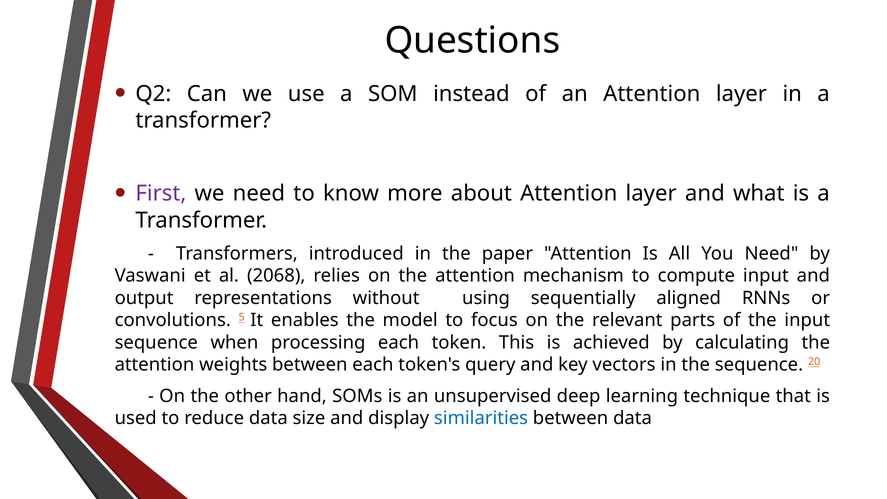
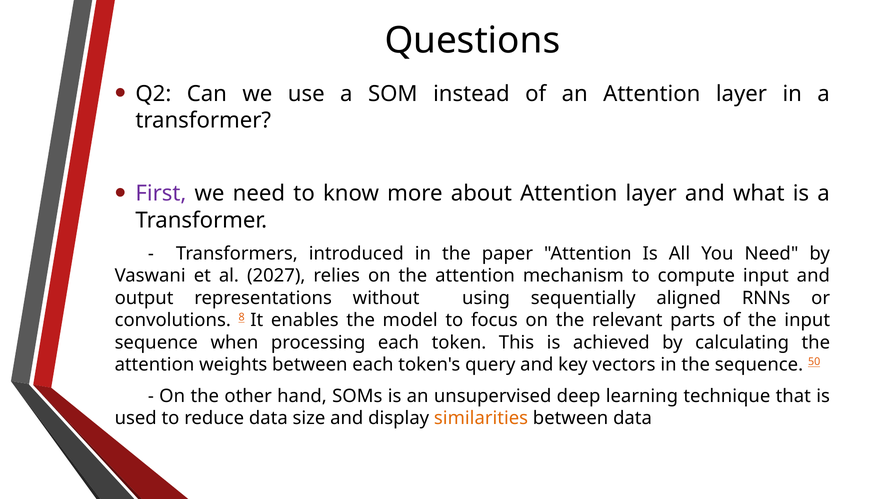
2068: 2068 -> 2027 (276, 276)
5: 5 -> 8 (242, 317)
20: 20 -> 50 (814, 362)
similarities colour: blue -> orange (481, 418)
